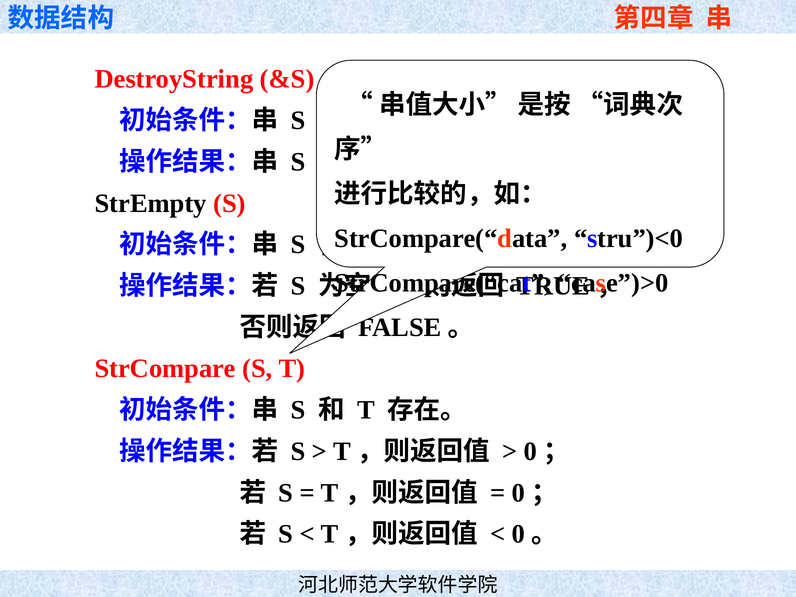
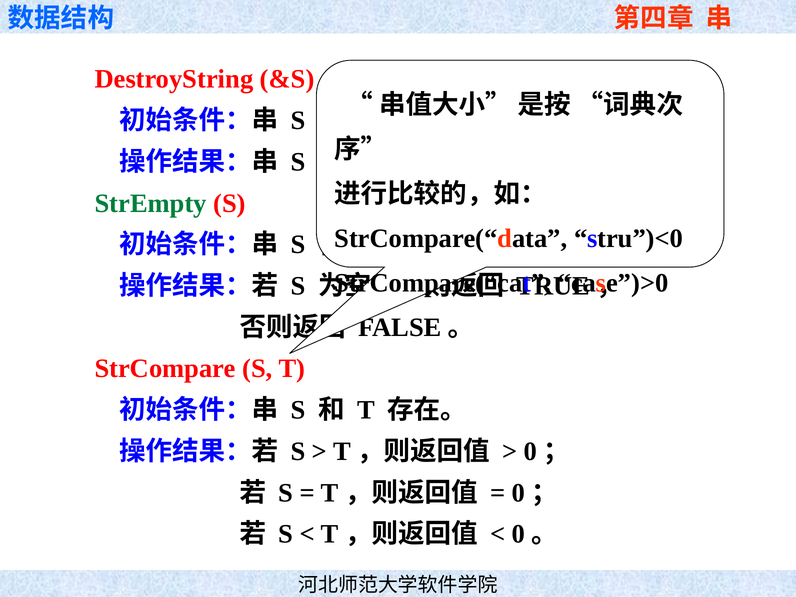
StrEmpty colour: black -> green (151, 203)
